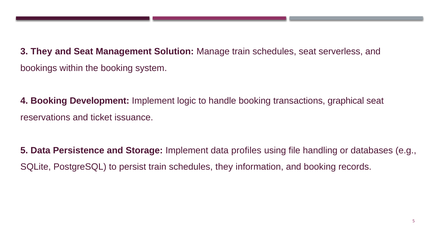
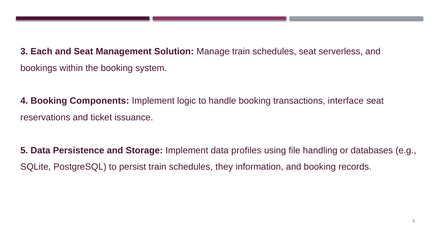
They: They -> Each (41, 52)
Development: Development -> Components (99, 101)
graphical: graphical -> interface (346, 101)
